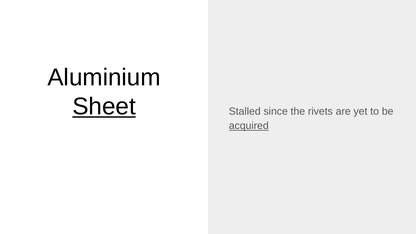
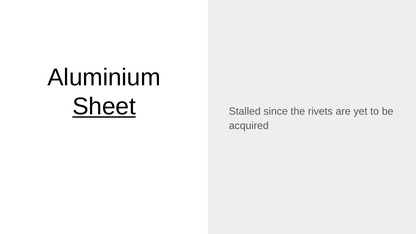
acquired underline: present -> none (249, 126)
